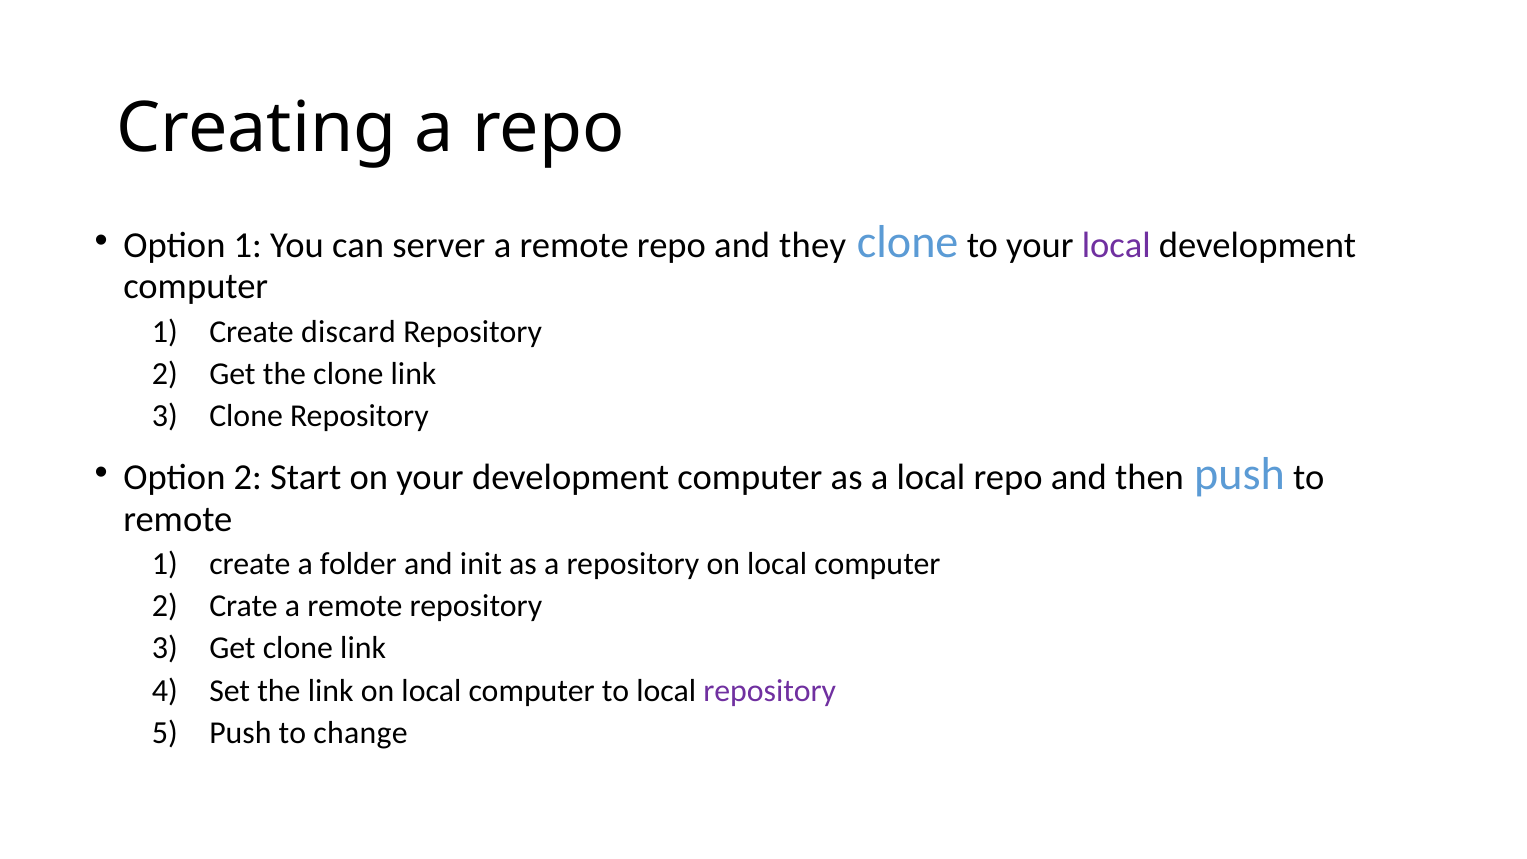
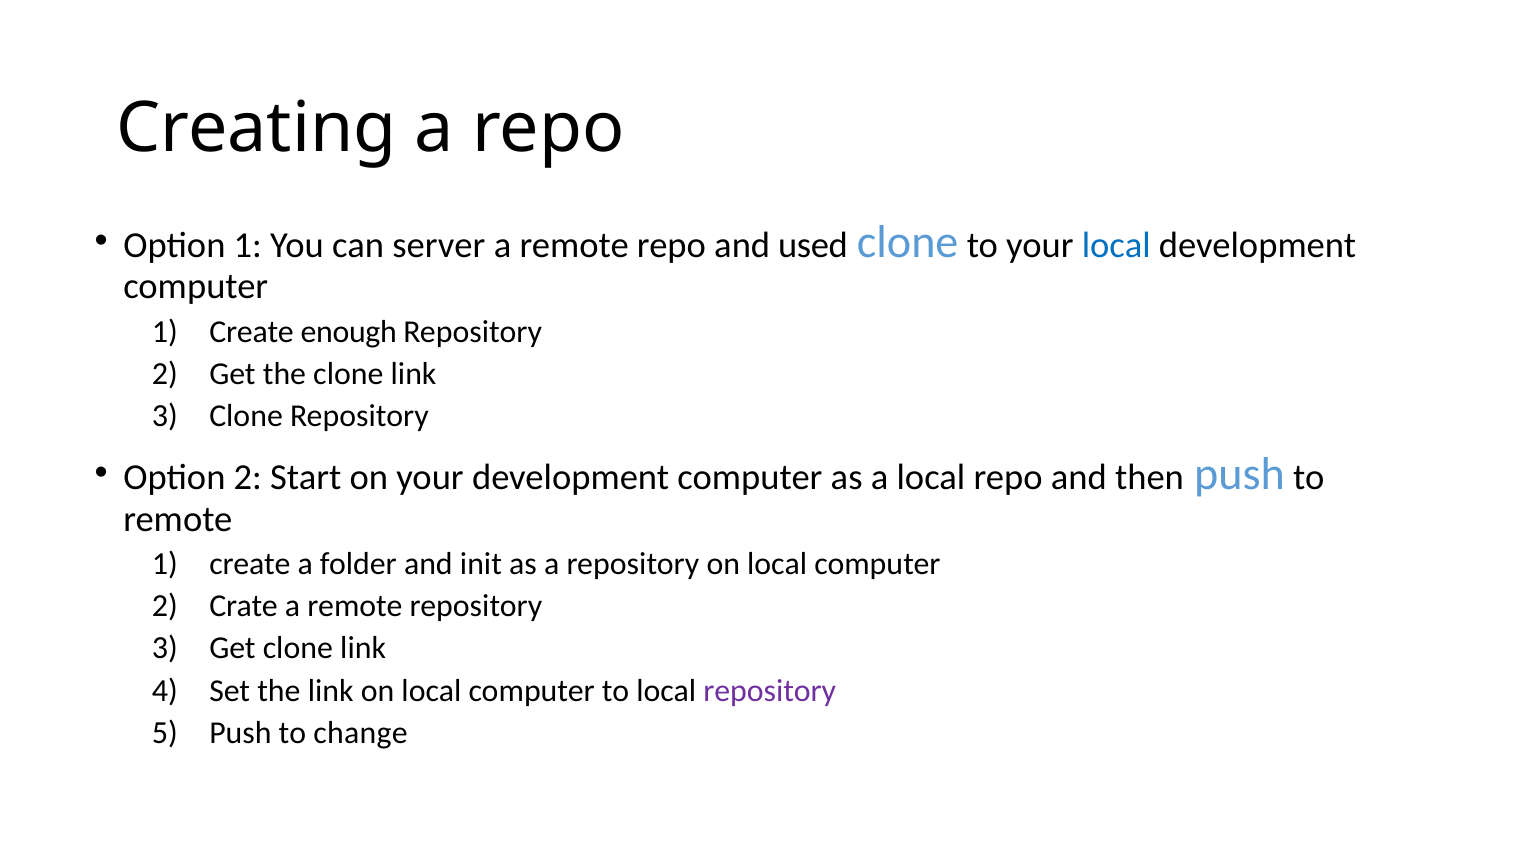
they: they -> used (813, 245)
local colour: purple -> blue (1116, 245)
discard: discard -> enough (349, 332)
